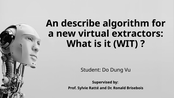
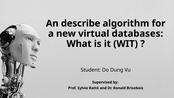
extractors: extractors -> databases (137, 34)
